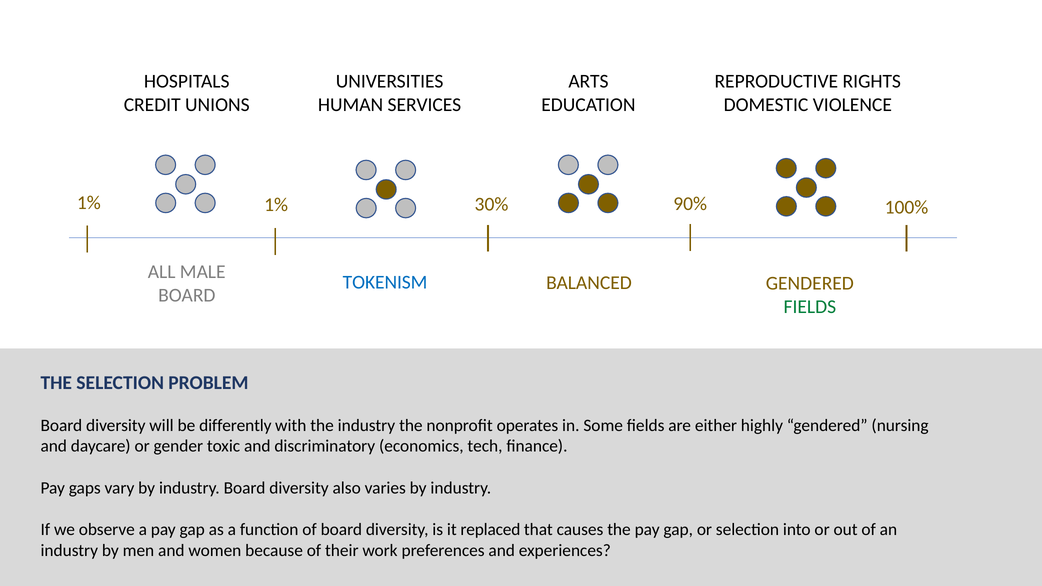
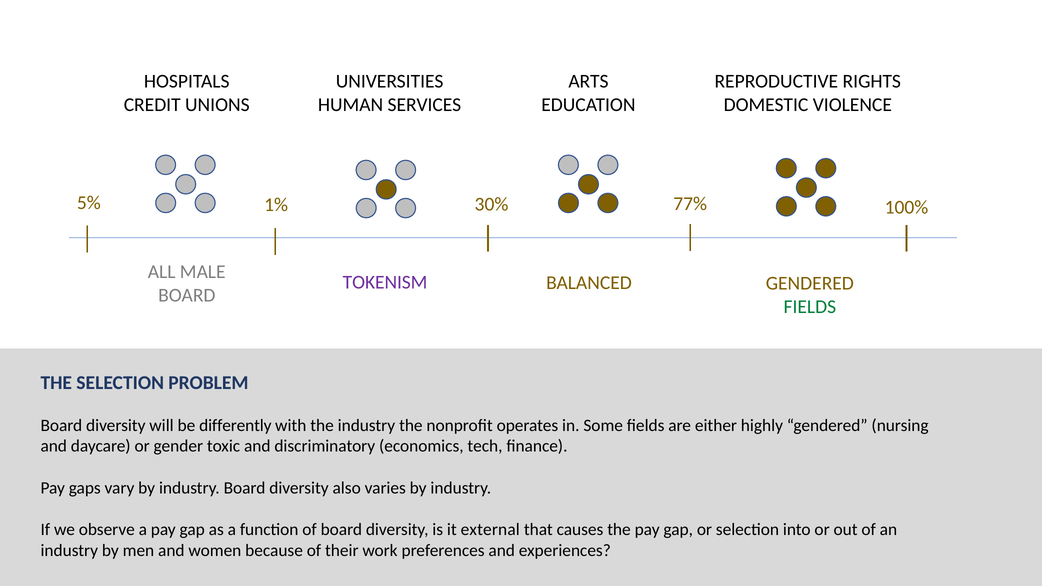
1%: 1% -> 5% (89, 203)
90%: 90% -> 77% (690, 204)
TOKENISM colour: blue -> purple (385, 282)
replaced: replaced -> external (490, 530)
